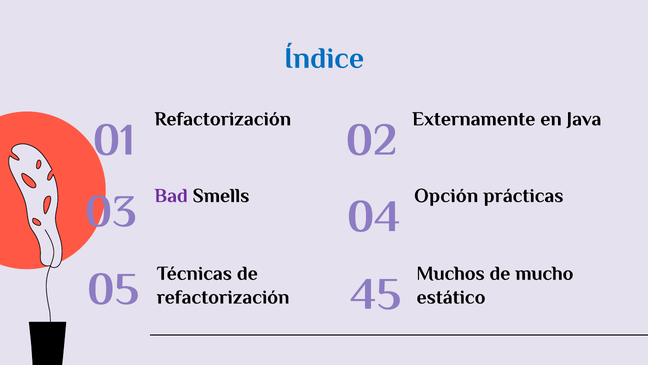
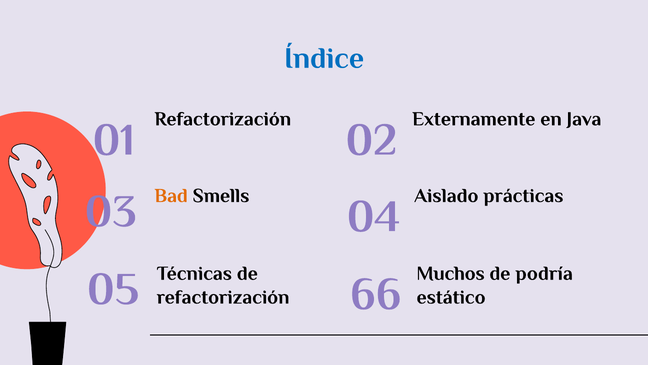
Bad colour: purple -> orange (171, 195)
Opción: Opción -> Aislado (446, 195)
mucho: mucho -> podría (544, 273)
45: 45 -> 66 (376, 293)
